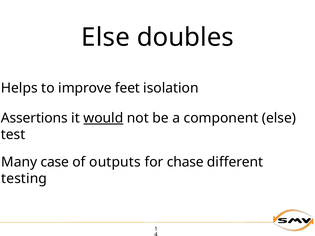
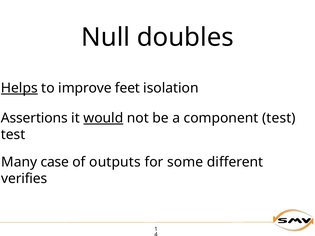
Else: Else -> Null (106, 37)
Helps underline: none -> present (19, 88)
component else: else -> test (279, 118)
chase: chase -> some (185, 162)
testing: testing -> verifies (24, 179)
